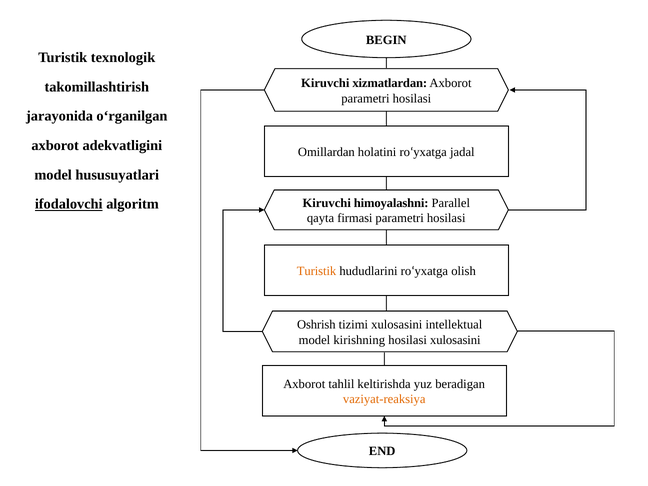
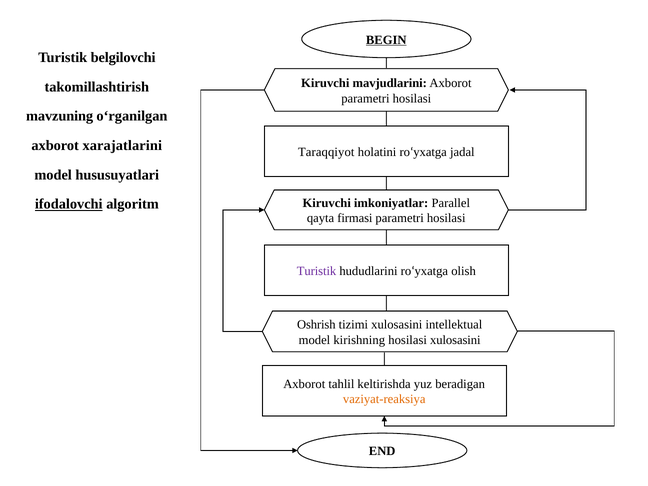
BEGIN underline: none -> present (386, 40)
tеxnologik: tеxnologik -> belgilovchi (123, 58)
xizmatlardan: xizmatlardan -> mavjudlarini (390, 83)
jarayonida: jarayonida -> mavzuning (60, 116)
adekvatligini: adekvatligini -> xarajatlarini (122, 146)
Omillardan: Omillardan -> Taraqqiyot (326, 152)
himoyalashni: himoyalashni -> imkoniyatlar (391, 203)
Turistik colour: orange -> purple (317, 271)
